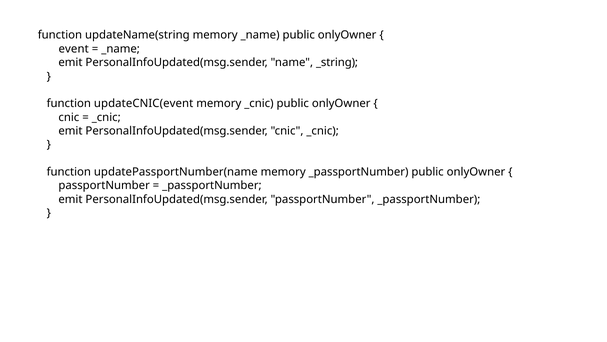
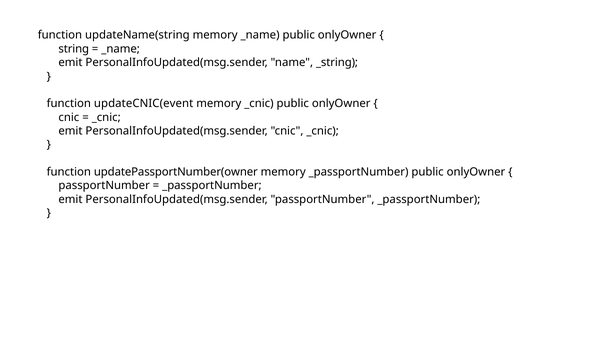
event: event -> string (74, 49)
updatePassportNumber(name: updatePassportNumber(name -> updatePassportNumber(owner (176, 172)
